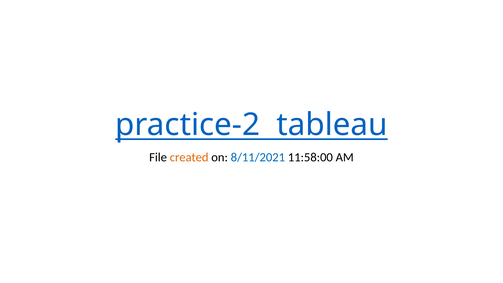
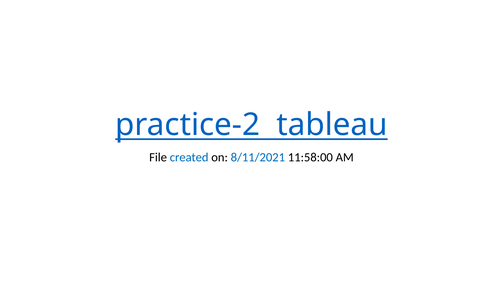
created colour: orange -> blue (189, 157)
